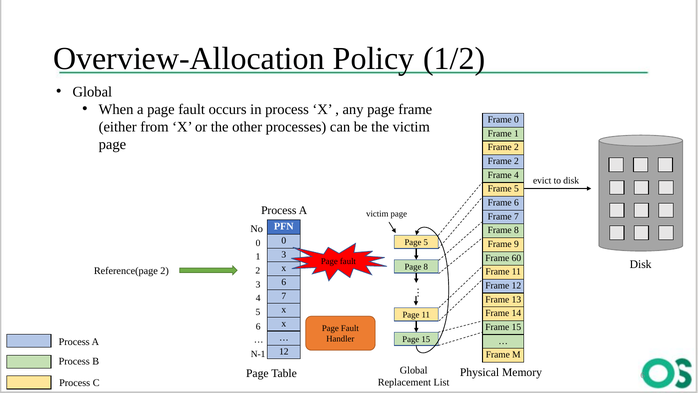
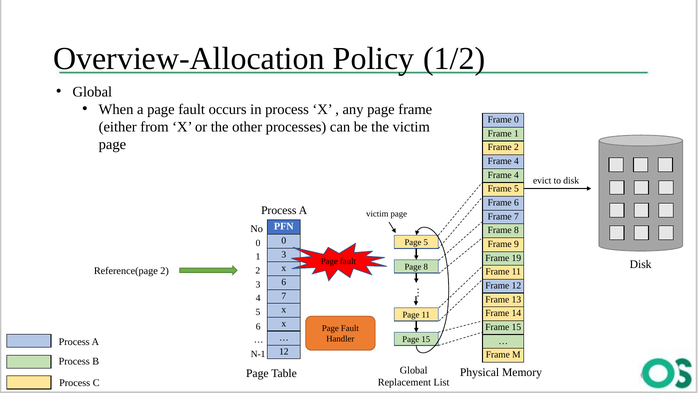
2: 2 -> 4 (516, 161)
60: 60 -> 19 (516, 258)
